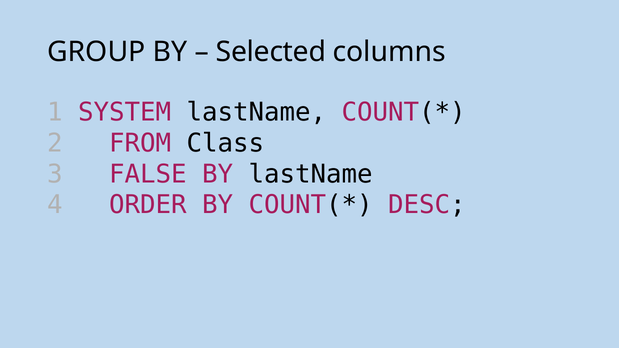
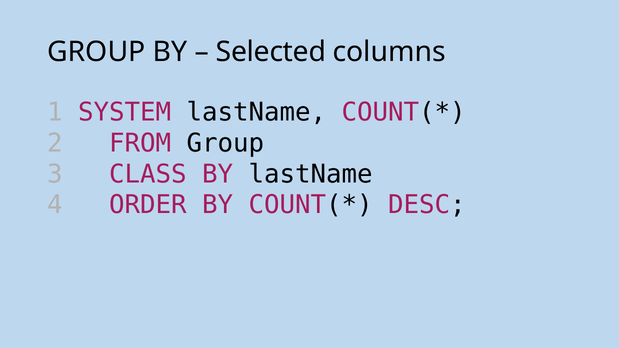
FROM Class: Class -> Group (225, 143)
FALSE: FALSE -> CLASS (148, 174)
